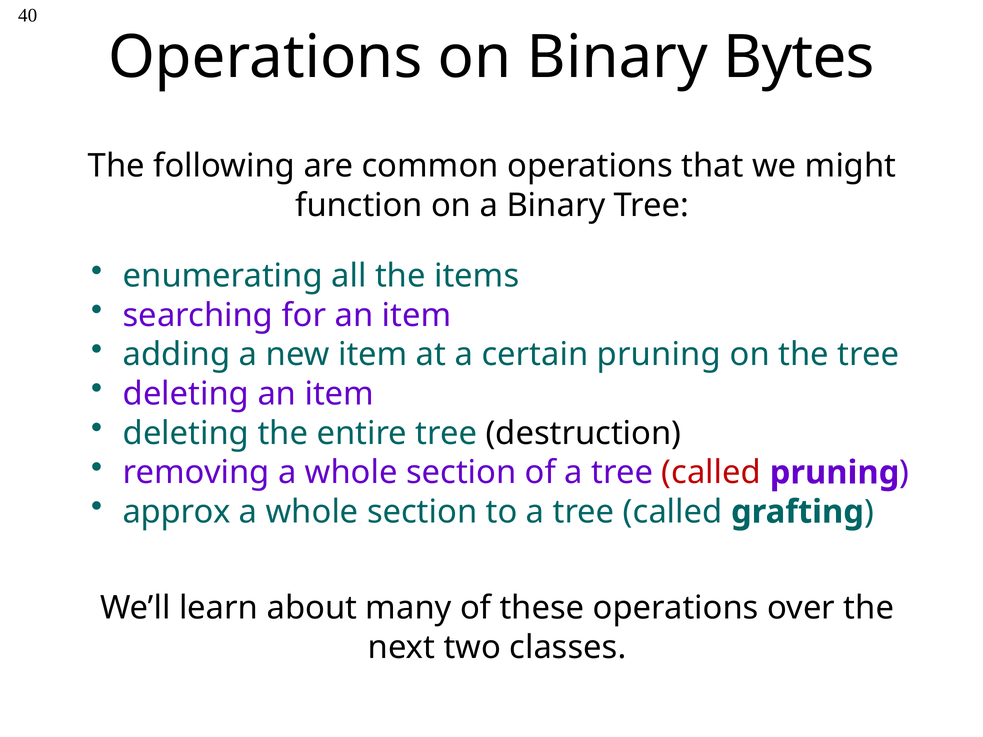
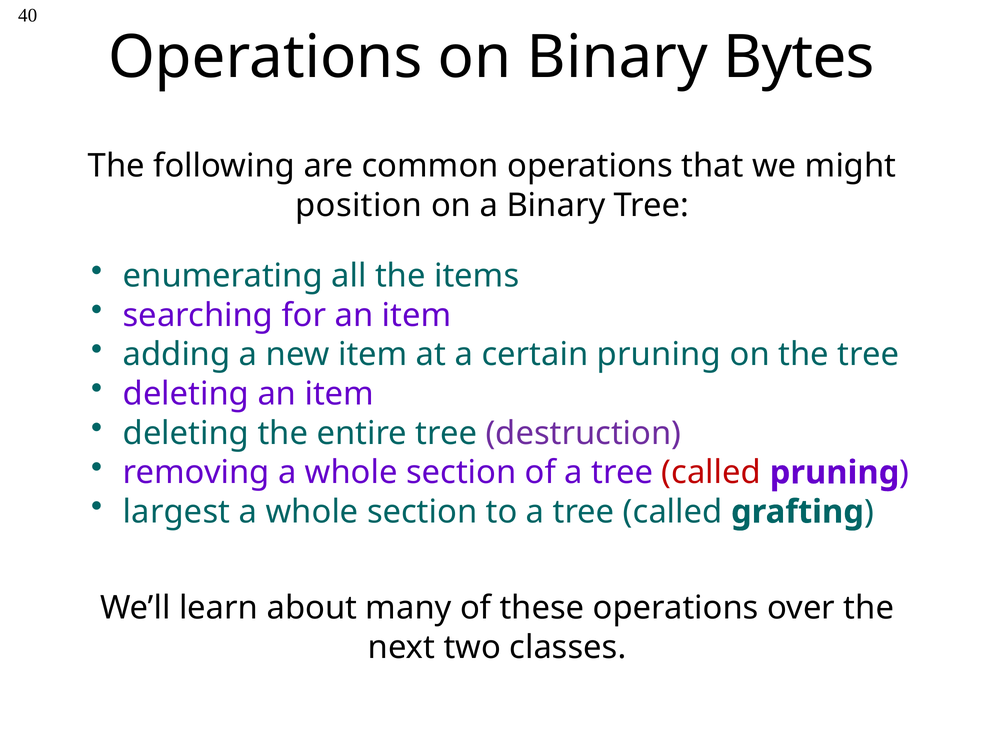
function: function -> position (359, 205)
destruction colour: black -> purple (583, 433)
approx: approx -> largest (177, 512)
